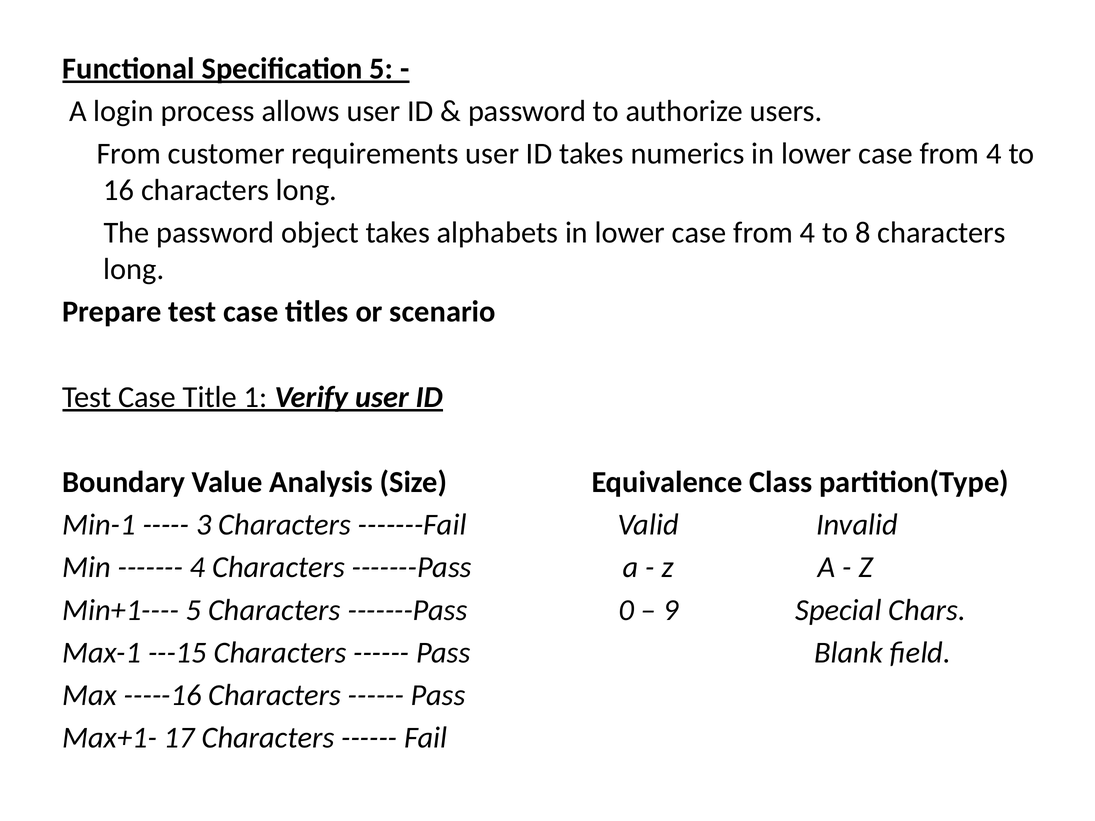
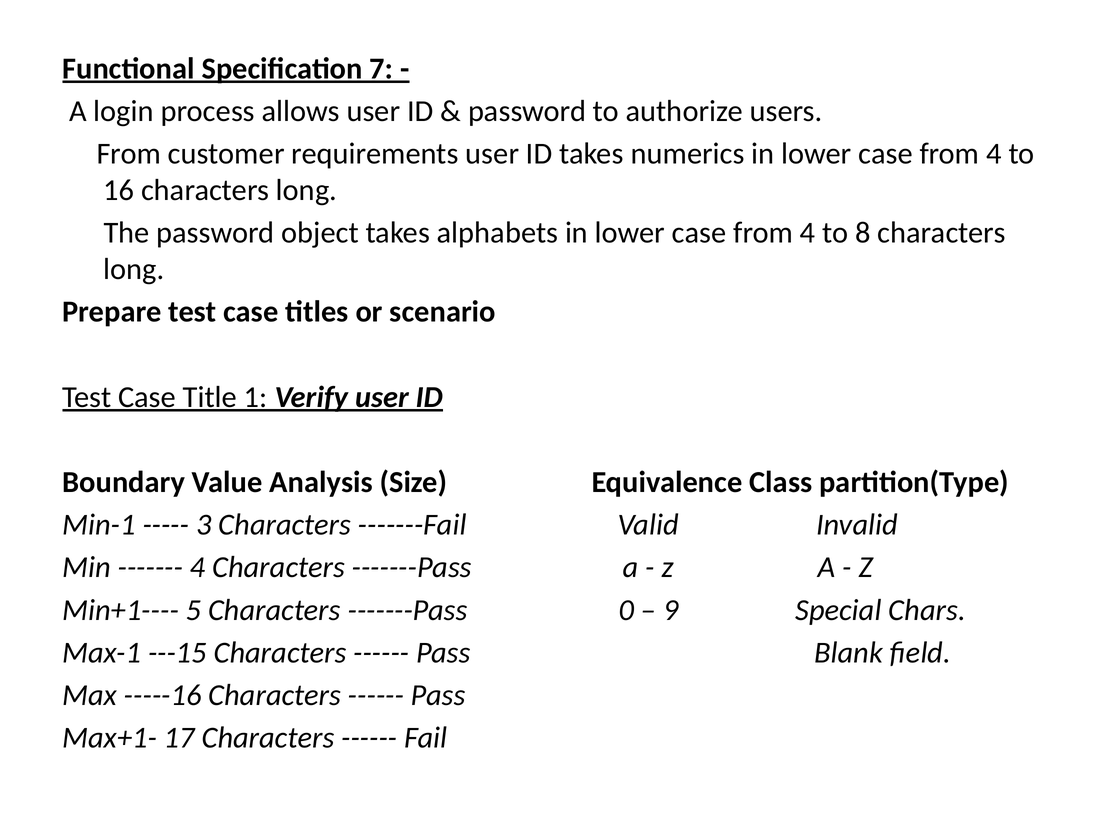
Specification 5: 5 -> 7 (381, 69)
